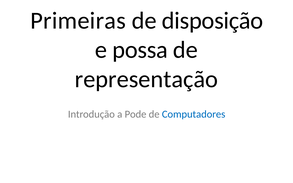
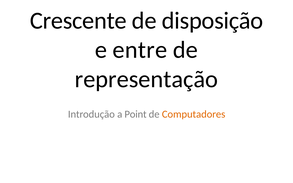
Primeiras: Primeiras -> Crescente (78, 21)
possa: possa -> entre (140, 50)
Pode: Pode -> Point (136, 114)
Computadores colour: blue -> orange (194, 114)
